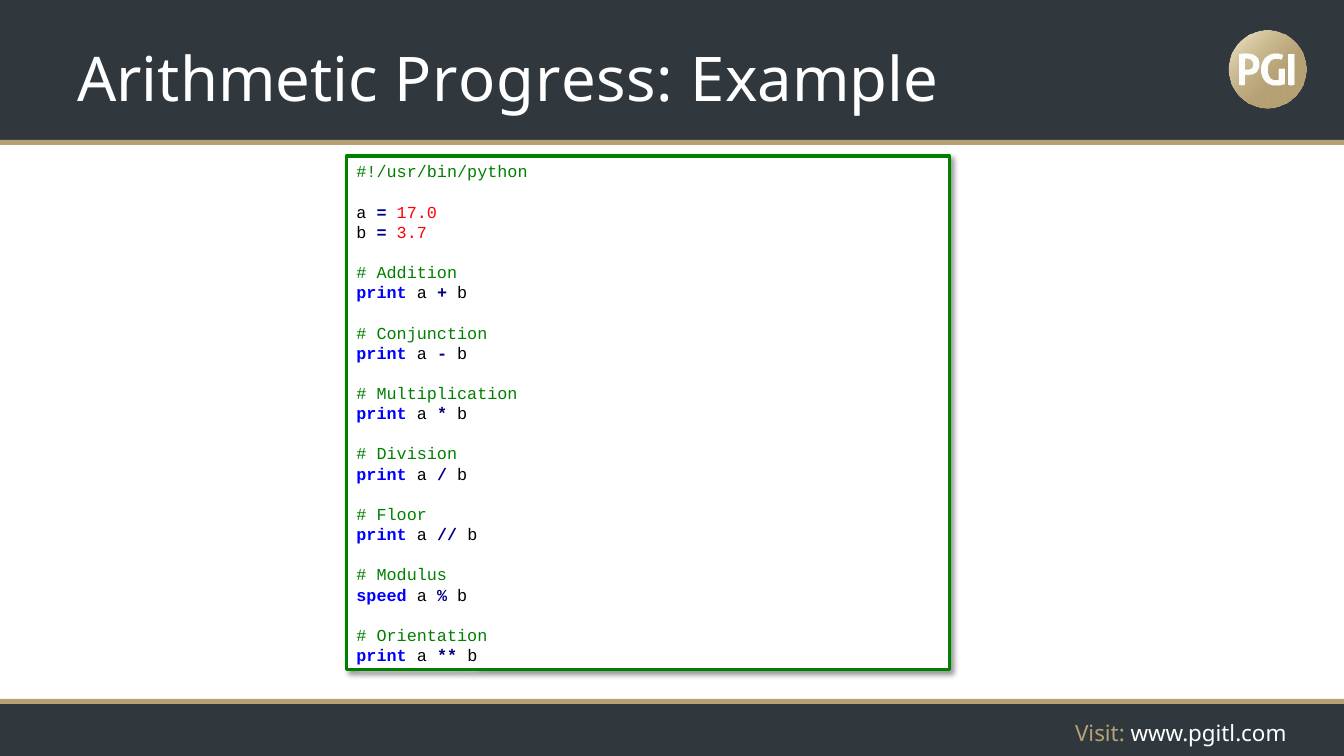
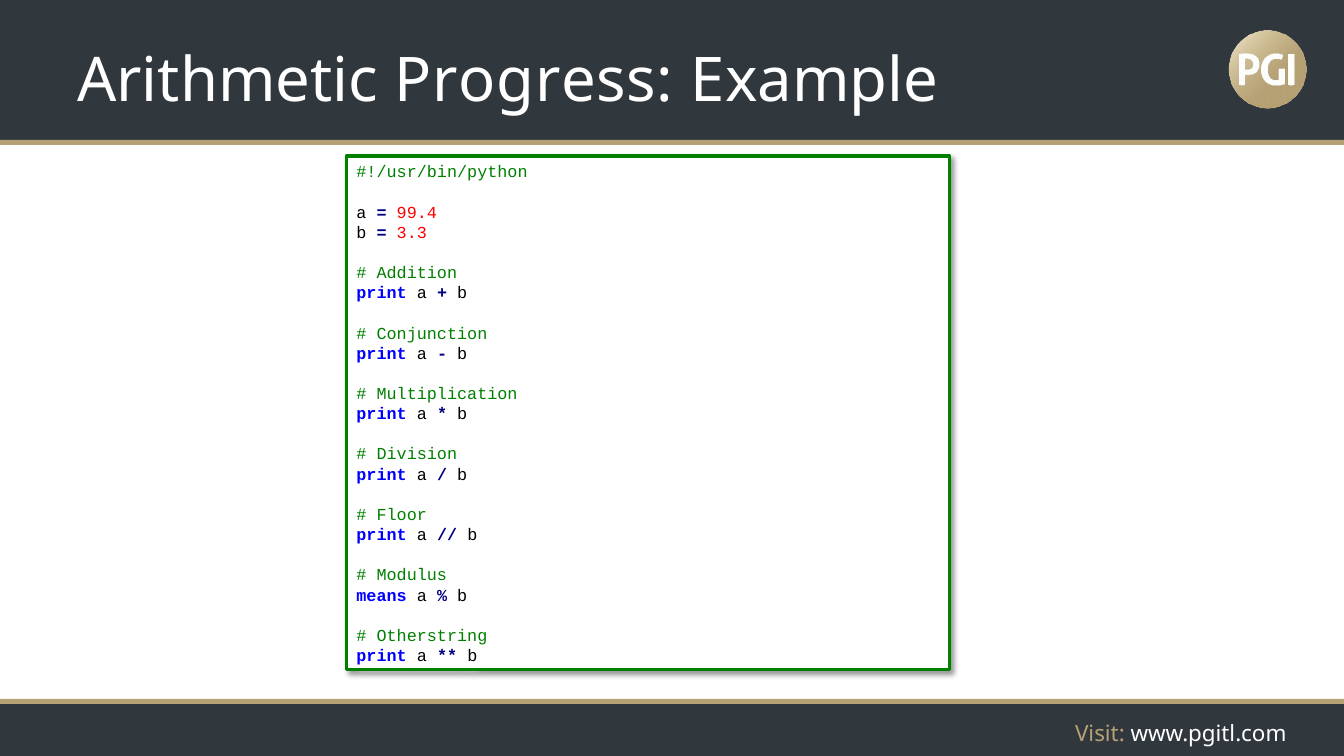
17.0: 17.0 -> 99.4 (417, 213)
3.7: 3.7 -> 3.3 (412, 233)
speed: speed -> means (382, 596)
Orientation: Orientation -> Otherstring (432, 636)
